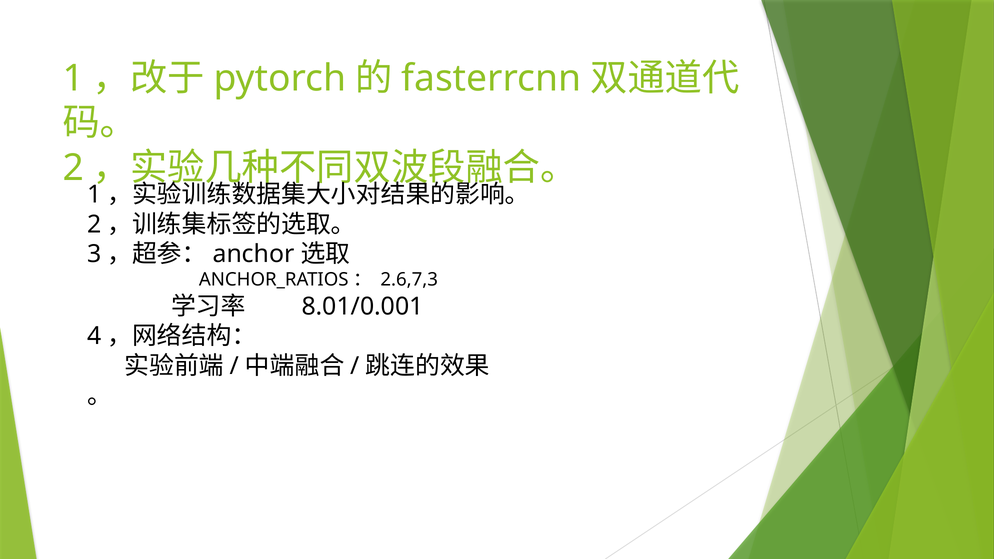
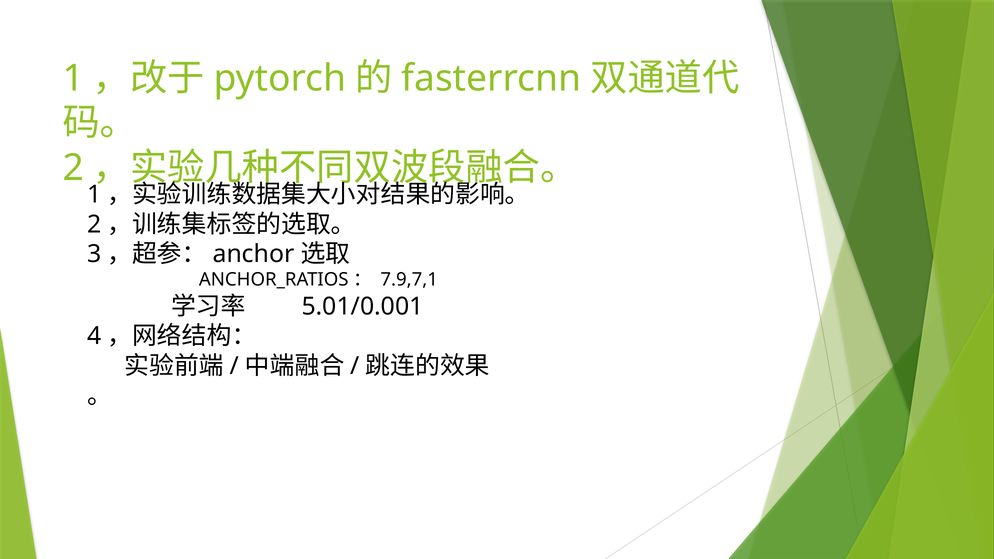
2.6,7,3: 2.6,7,3 -> 7.9,7,1 (409, 280)
8.01/0.001: 8.01/0.001 -> 5.01/0.001 (363, 306)
